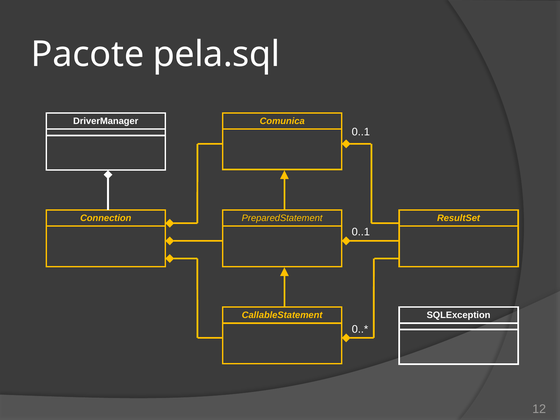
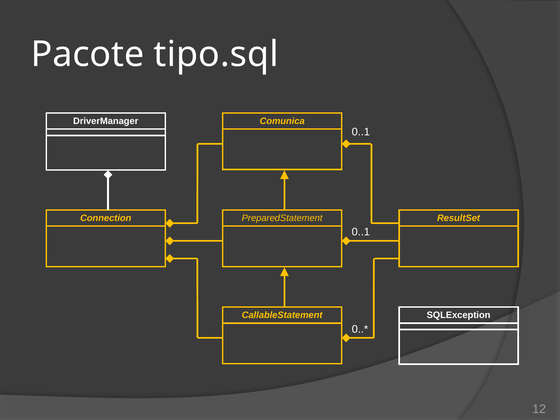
pela.sql: pela.sql -> tipo.sql (216, 54)
